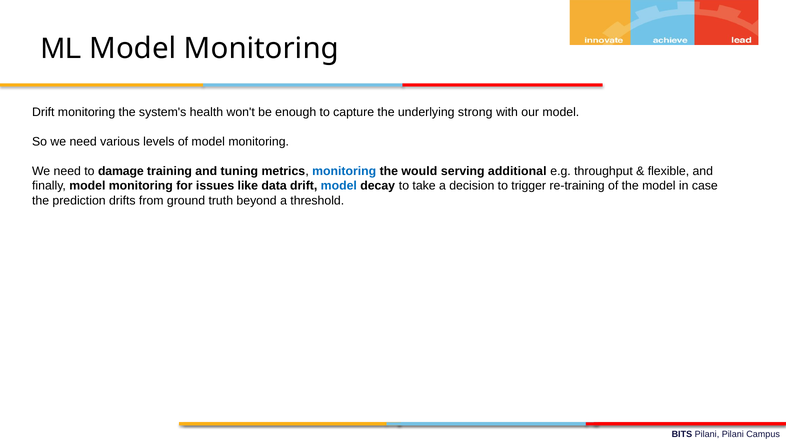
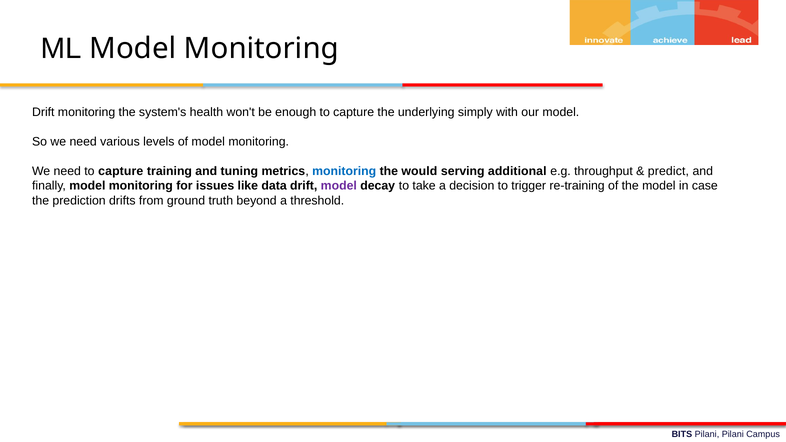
strong: strong -> simply (475, 112)
need to damage: damage -> capture (121, 171)
flexible: flexible -> predict (668, 171)
model colour: blue -> purple (339, 186)
